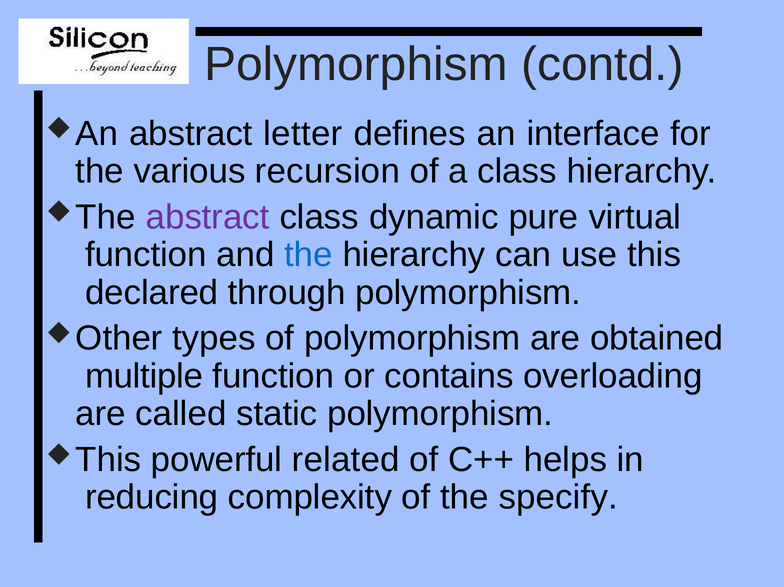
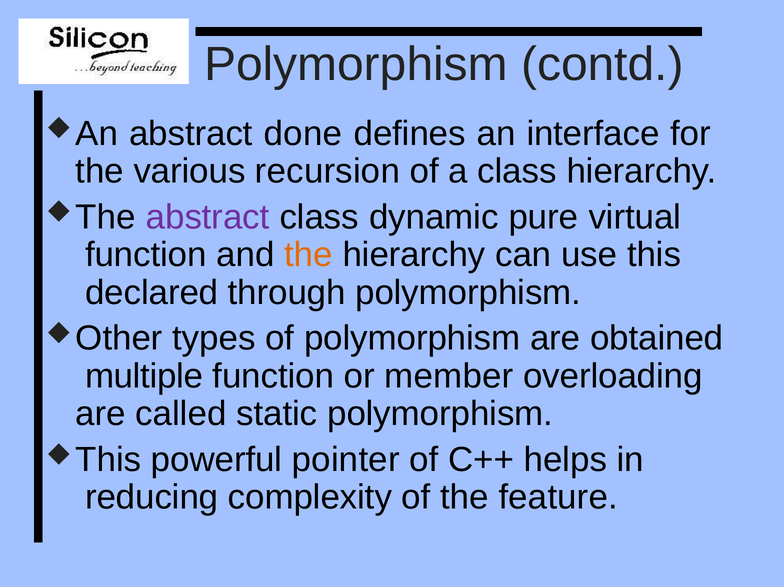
letter: letter -> done (303, 134)
the colour: blue -> orange (308, 255)
contains: contains -> member (449, 376)
related: related -> pointer (346, 460)
specify: specify -> feature (558, 498)
